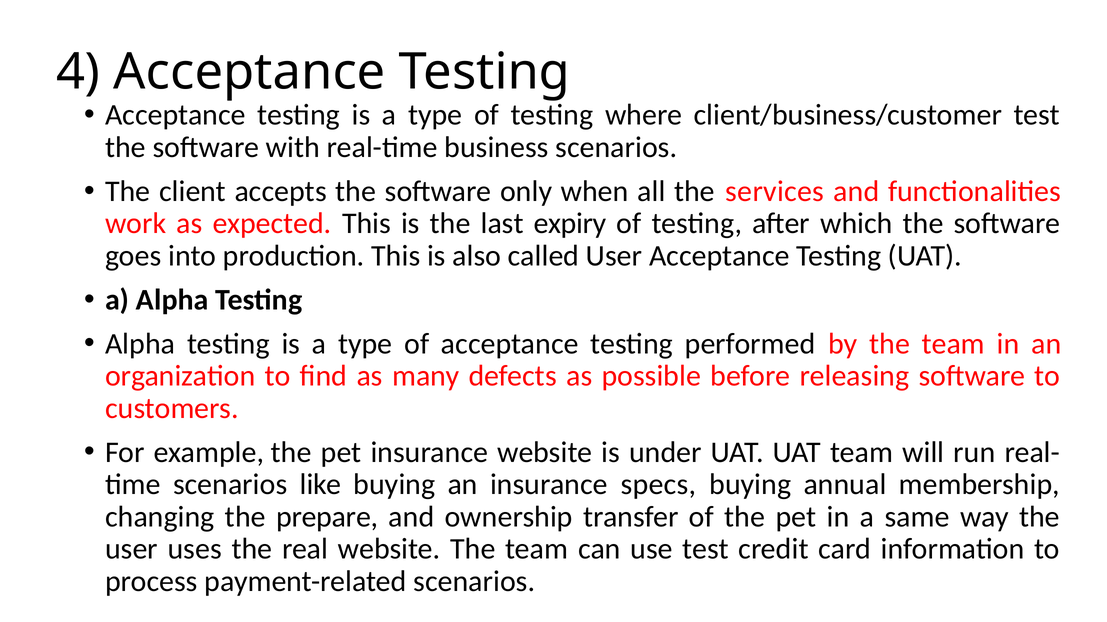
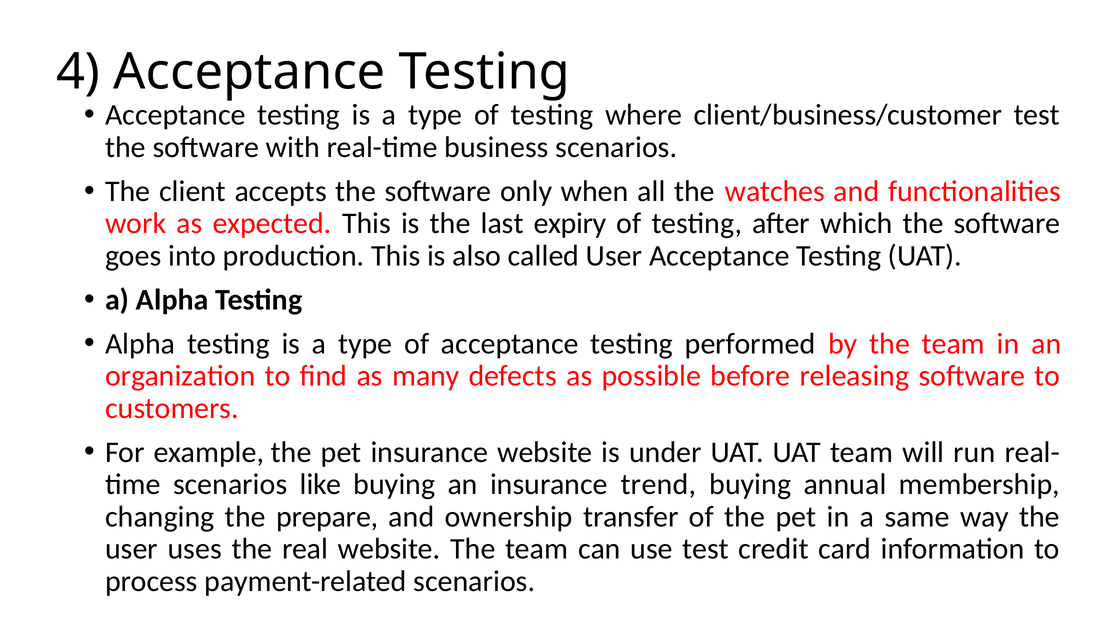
services: services -> watches (775, 191)
specs: specs -> trend (658, 485)
